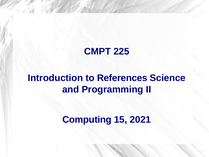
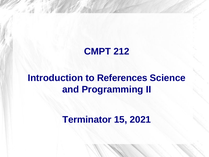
225: 225 -> 212 (121, 51)
Computing: Computing -> Terminator (87, 119)
